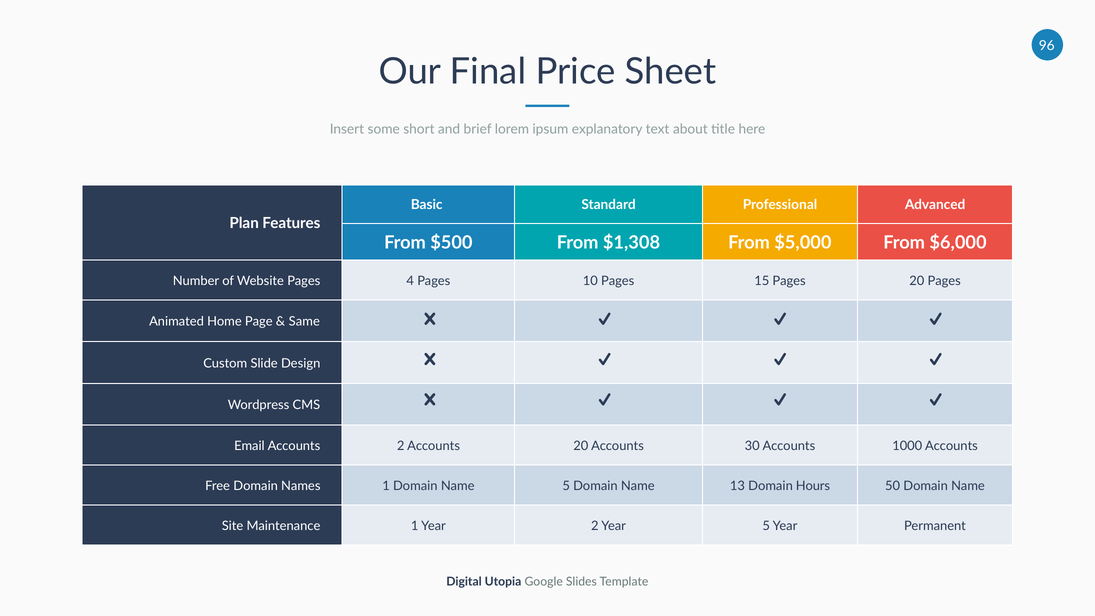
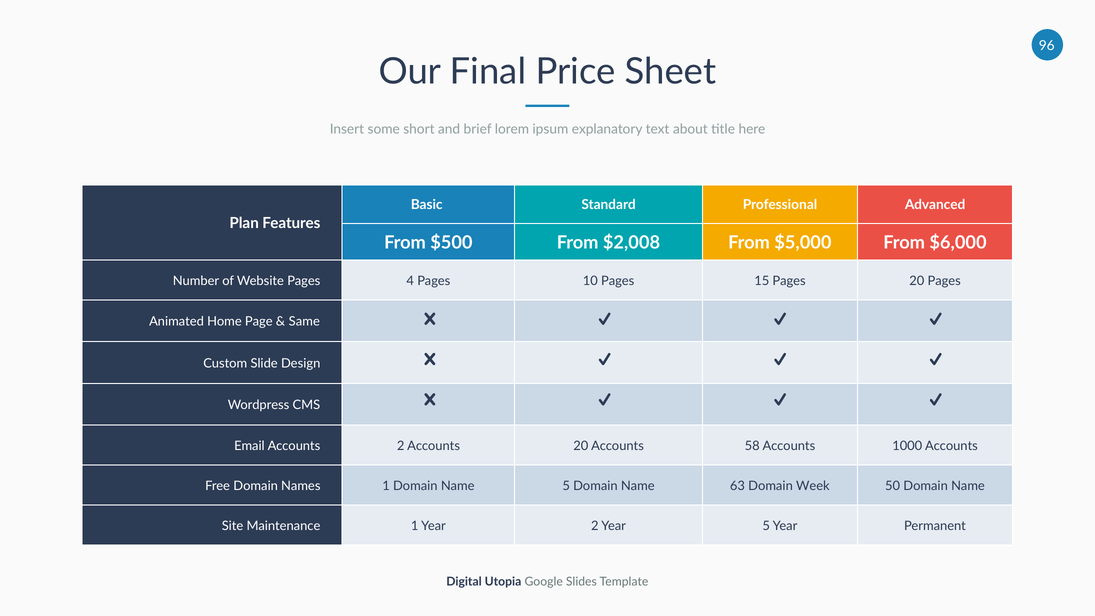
$1,308: $1,308 -> $2,008 (631, 243)
30: 30 -> 58 (752, 446)
13: 13 -> 63 (737, 486)
Hours: Hours -> Week (813, 486)
